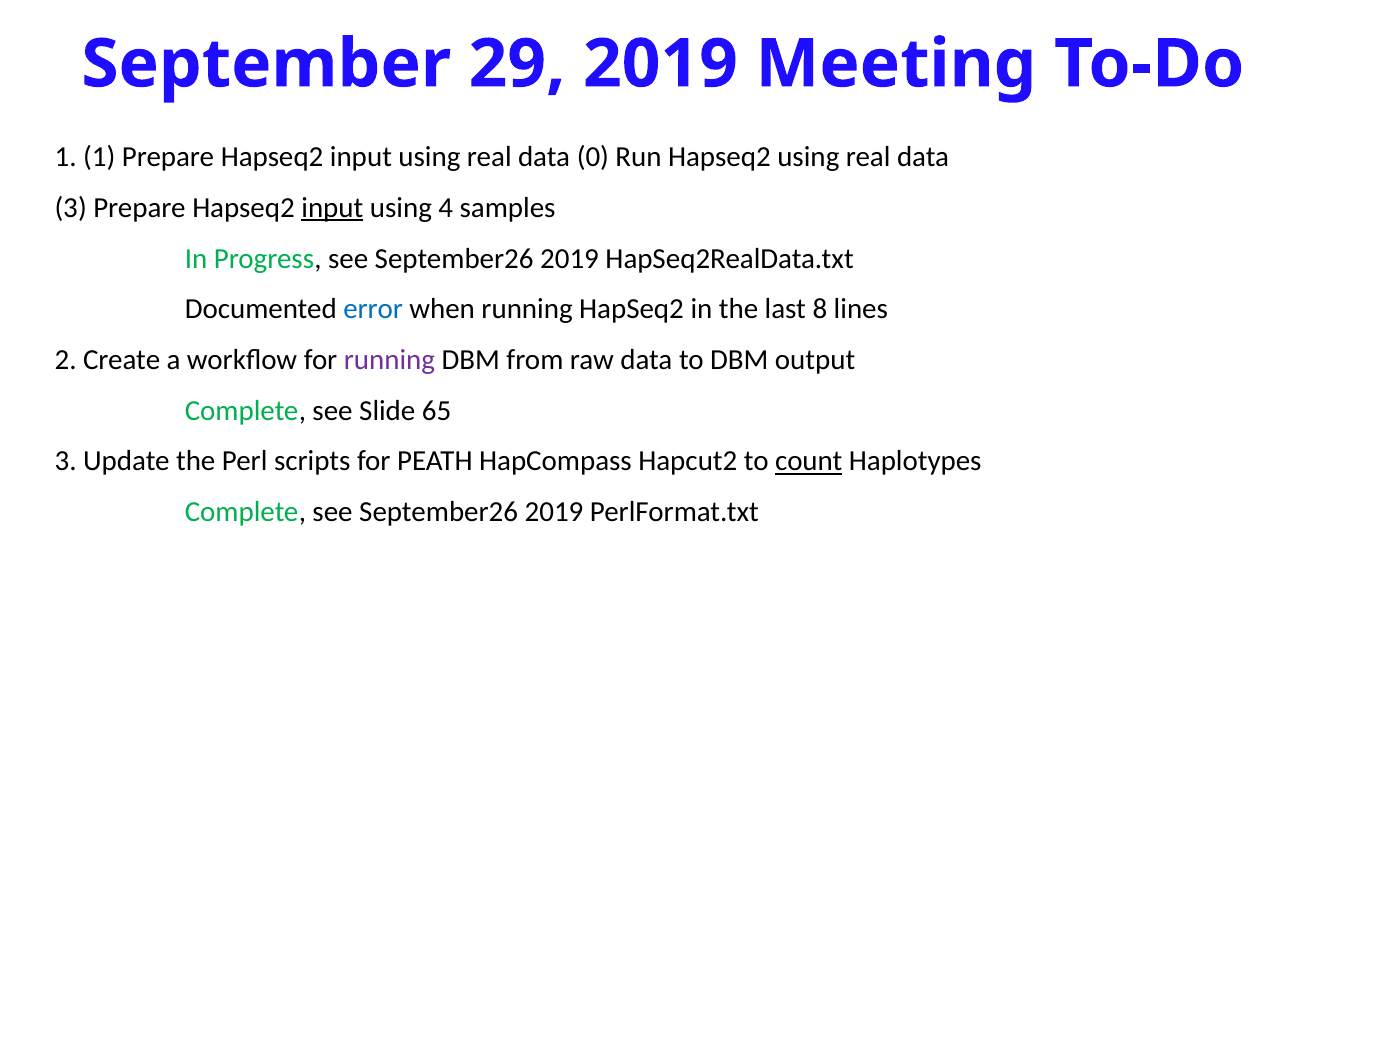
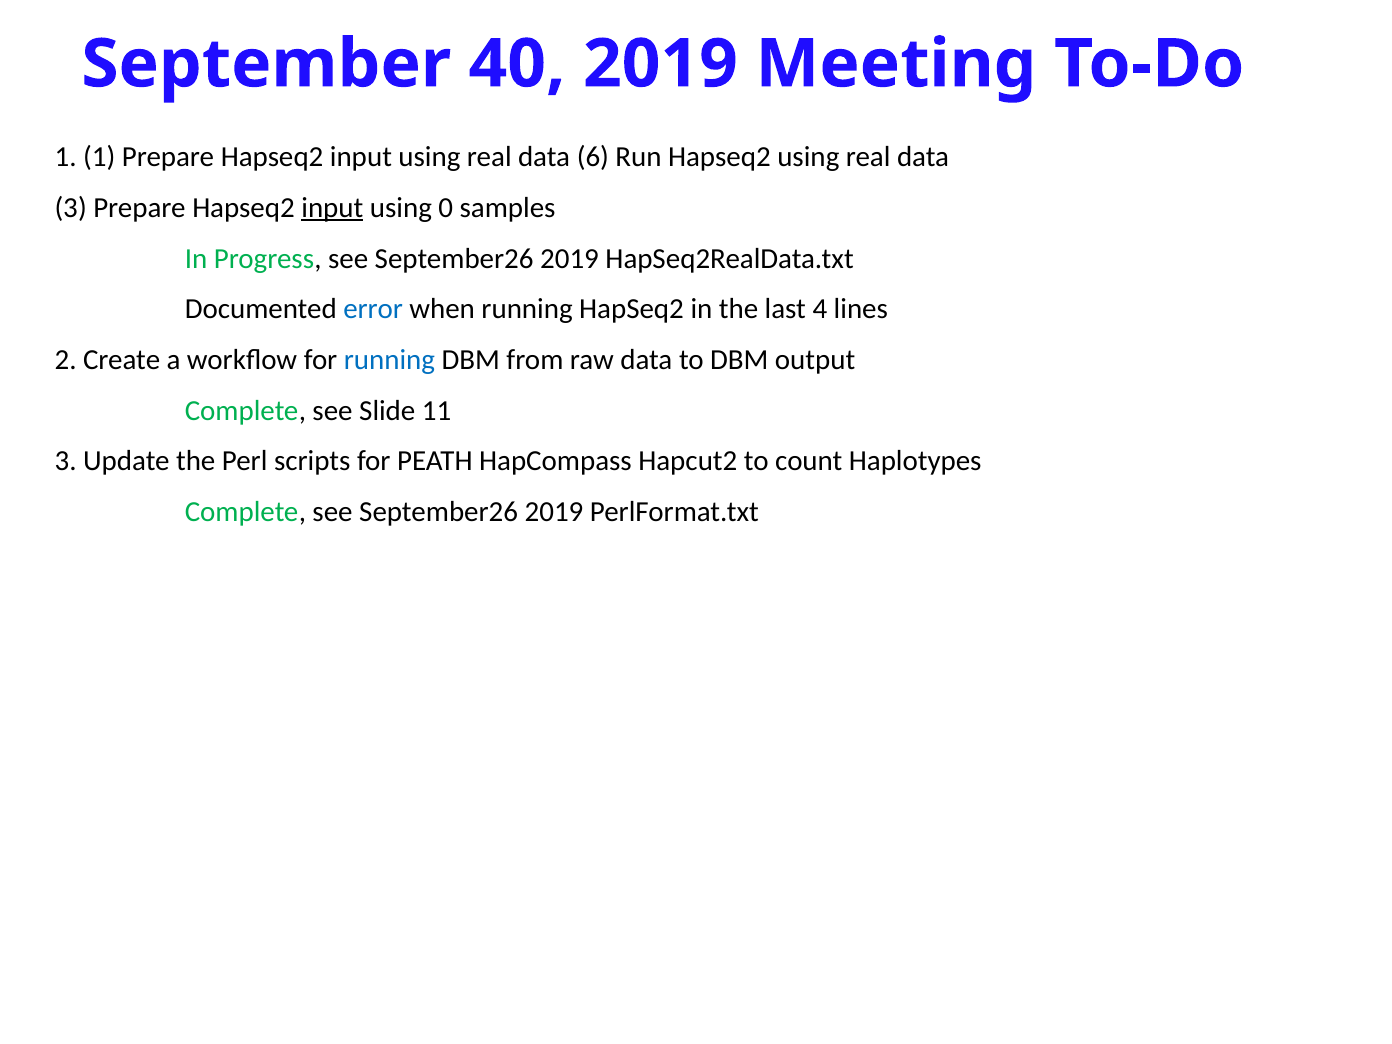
29: 29 -> 40 (517, 64)
0: 0 -> 6 (593, 157)
4: 4 -> 0 (446, 208)
8: 8 -> 4 (820, 309)
running colour: purple -> blue (389, 360)
65: 65 -> 11 (437, 411)
count underline: present -> none (809, 461)
